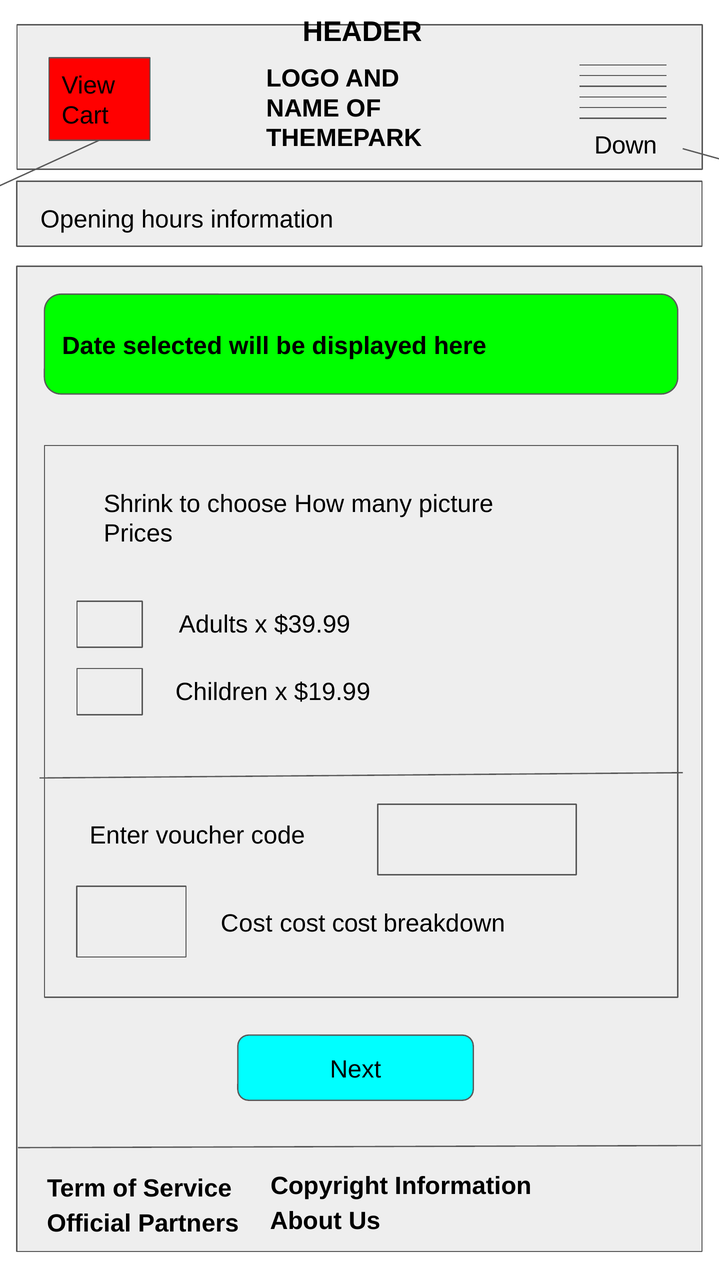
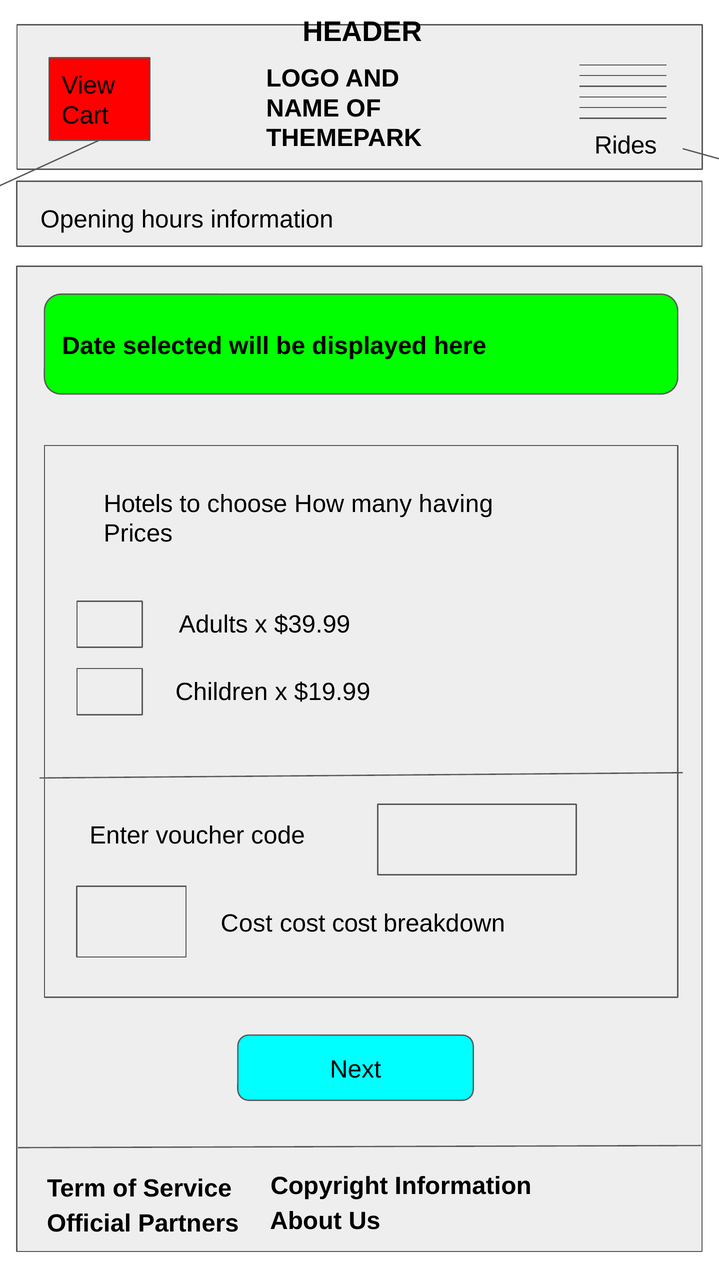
Down: Down -> Rides (626, 145)
Shrink: Shrink -> Hotels (138, 504)
picture: picture -> having (456, 504)
